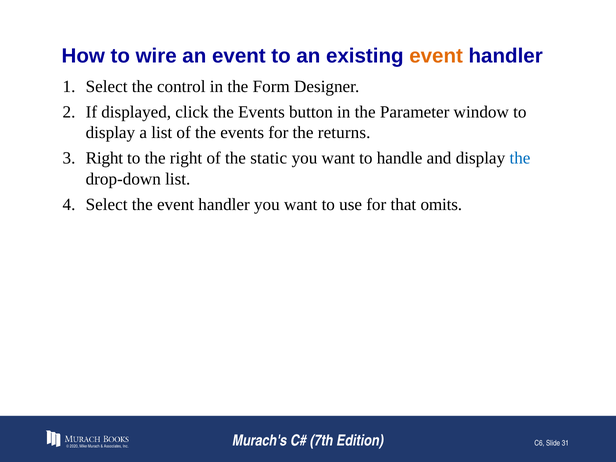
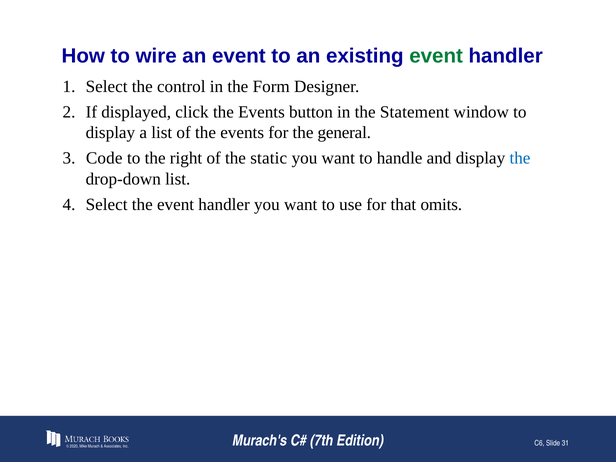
event colour: orange -> green (436, 56)
Parameter: Parameter -> Statement (415, 112)
returns: returns -> general (344, 133)
Right: Right -> Code (104, 158)
